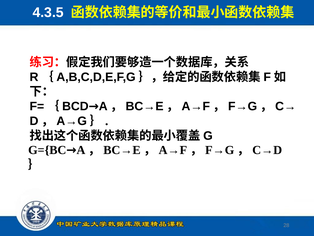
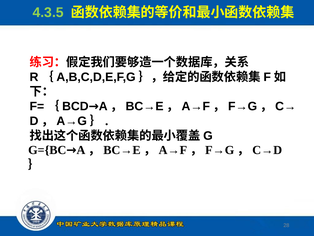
4.3.5 colour: white -> light green (48, 12)
